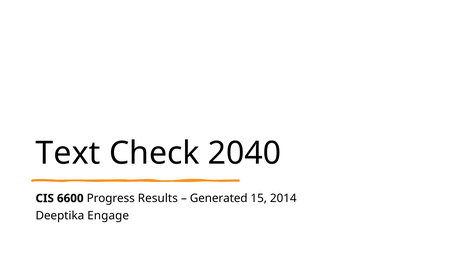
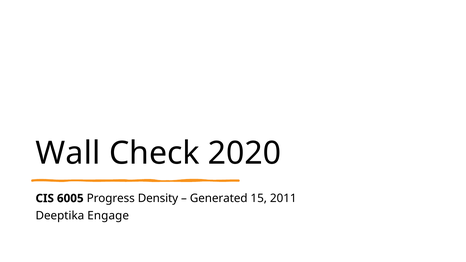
Text: Text -> Wall (68, 153)
2040: 2040 -> 2020 (245, 153)
6600: 6600 -> 6005 (70, 198)
Results: Results -> Density (158, 198)
2014: 2014 -> 2011 (283, 198)
